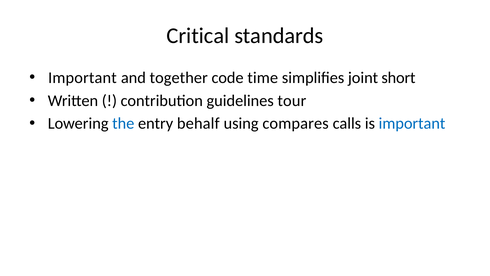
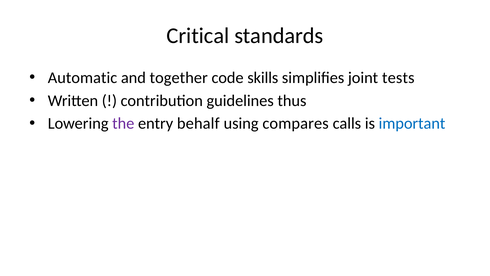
Important: Important -> Automatic (82, 78)
time: time -> skills (263, 78)
short: short -> tests (398, 78)
tour: tour -> thus (292, 101)
the colour: blue -> purple (123, 123)
